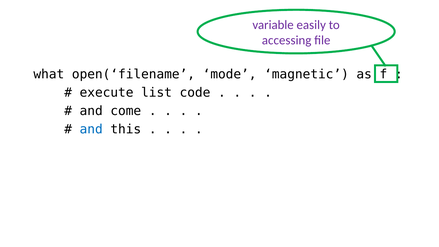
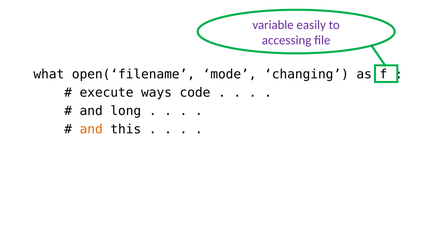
magnetic: magnetic -> changing (307, 74)
list: list -> ways (157, 93)
come: come -> long (126, 111)
and colour: blue -> orange (91, 129)
